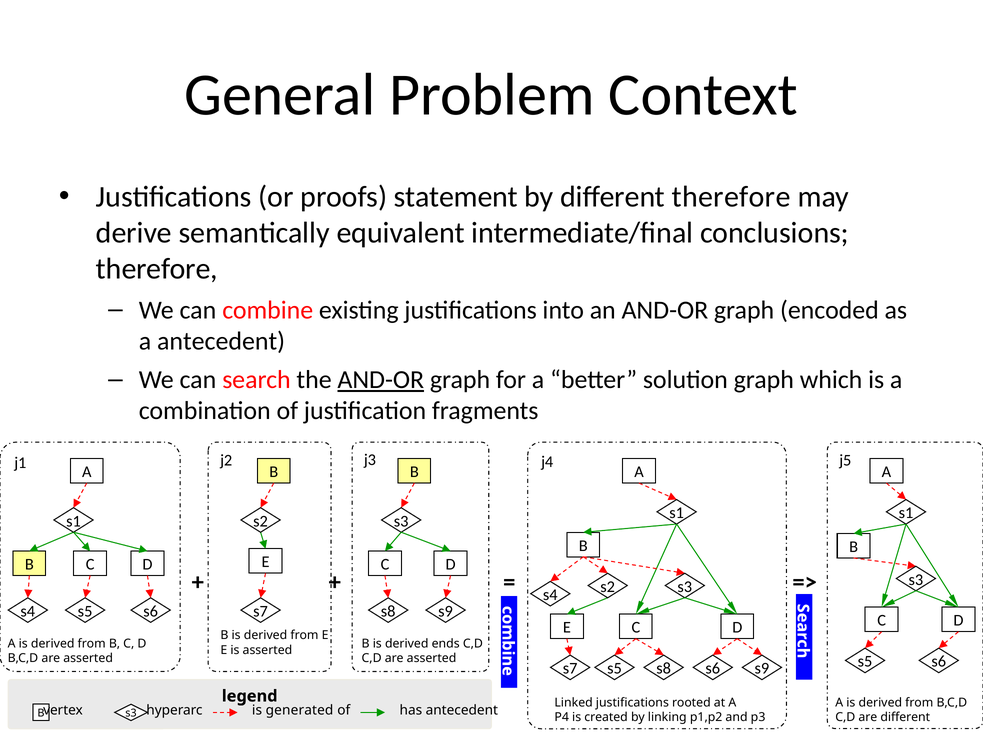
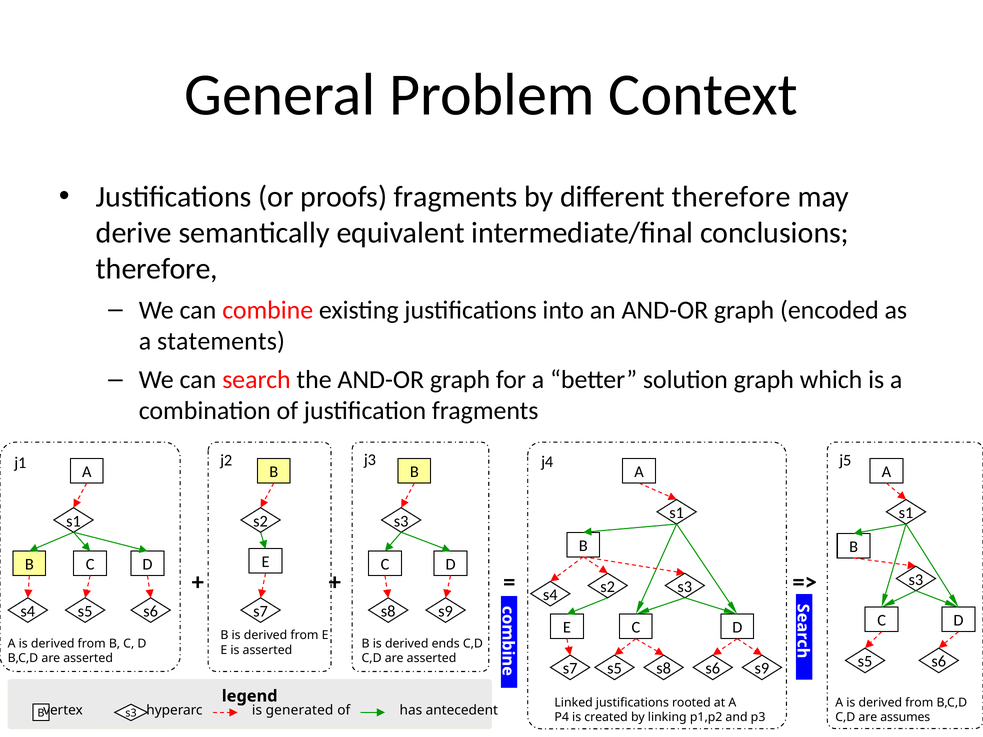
proofs statement: statement -> fragments (456, 197)
a antecedent: antecedent -> statements (221, 341)
AND-OR underline: present -> none (381, 380)
are different: different -> assumes (905, 718)
